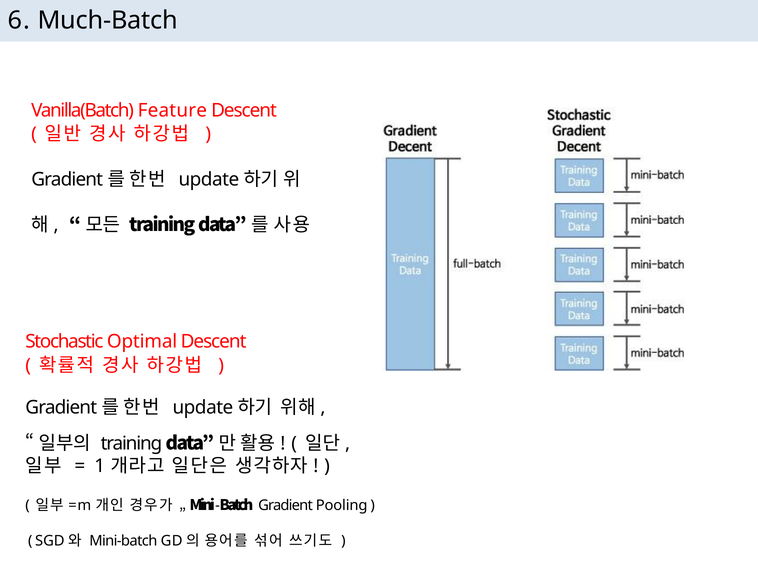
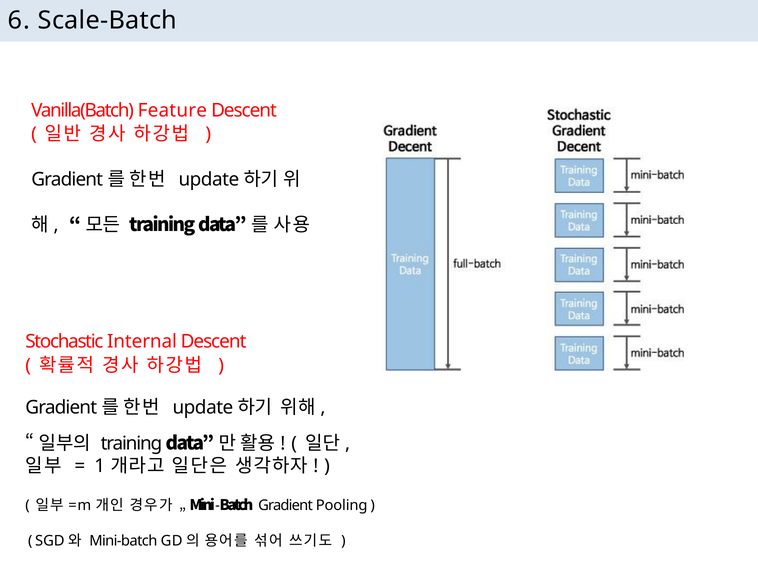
Much-Batch: Much-Batch -> Scale-Batch (108, 20)
Optimal: Optimal -> Internal (142, 342)
